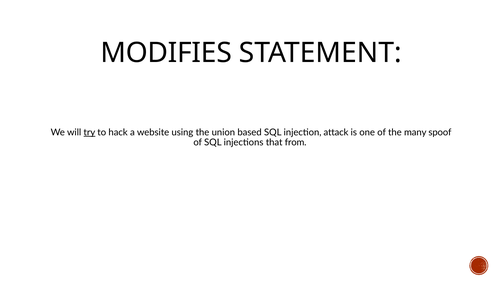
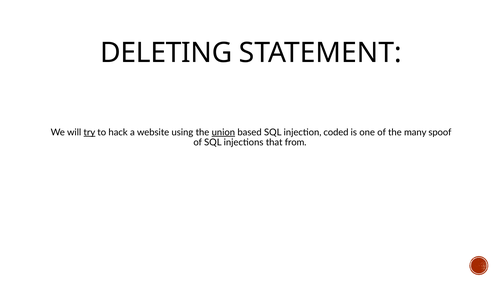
MODIFIES: MODIFIES -> DELETING (166, 53)
union underline: none -> present (223, 132)
attack: attack -> coded (336, 132)
